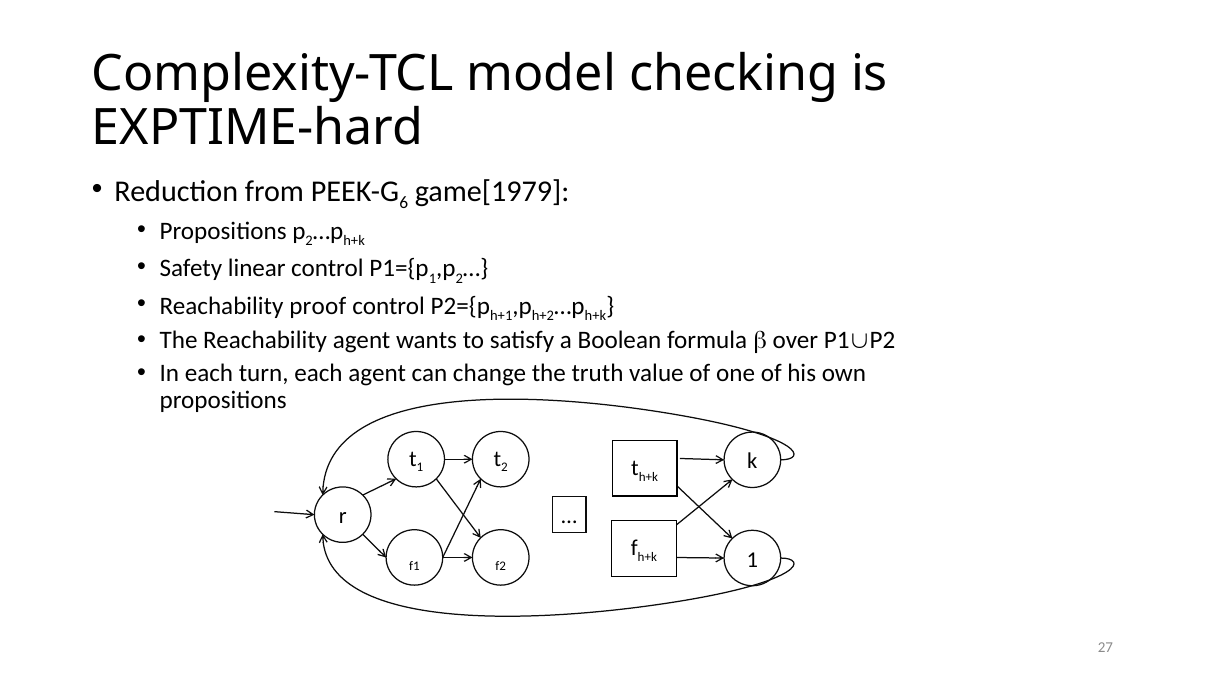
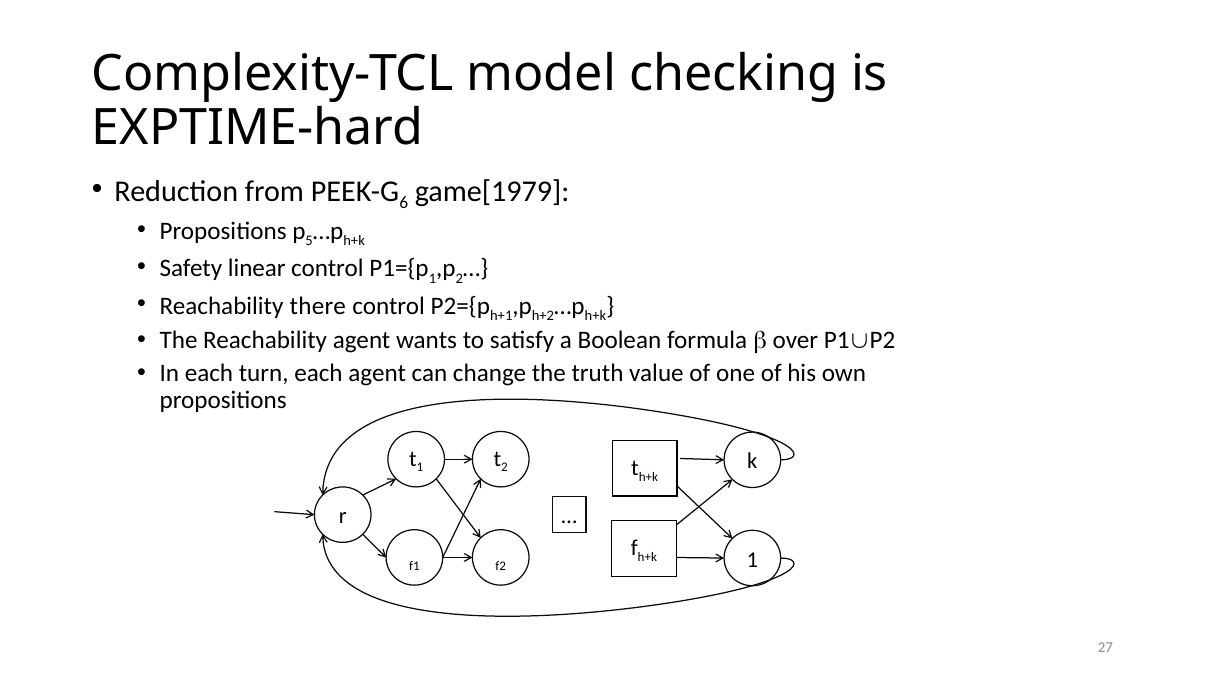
2: 2 -> 5 (309, 241)
proof: proof -> there (318, 306)
